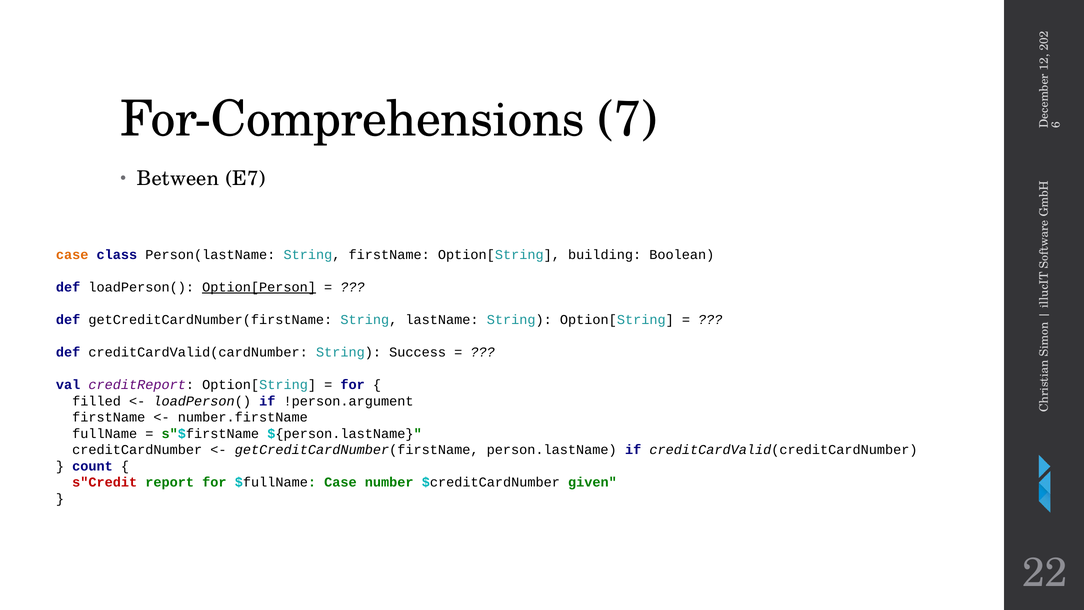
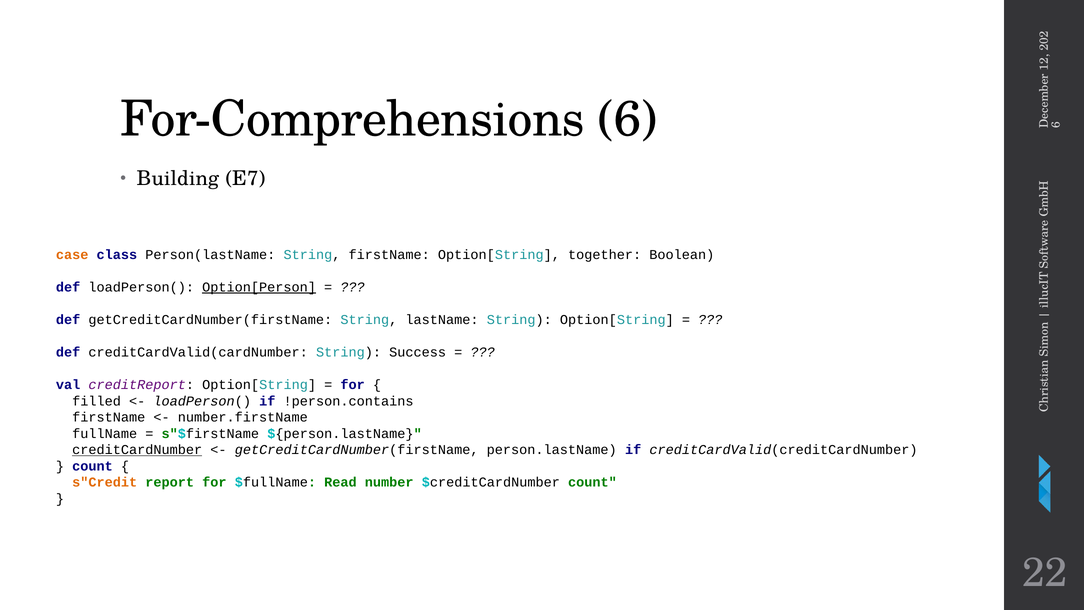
For-Comprehensions 7: 7 -> 6 (628, 119)
Between: Between -> Building (178, 178)
building: building -> together (605, 255)
!person.argument: !person.argument -> !person.contains (349, 401)
creditCardNumber underline: none -> present (137, 450)
s"Credit colour: red -> orange (105, 482)
$fullName Case: Case -> Read (340, 482)
$creditCardNumber given: given -> count (592, 482)
